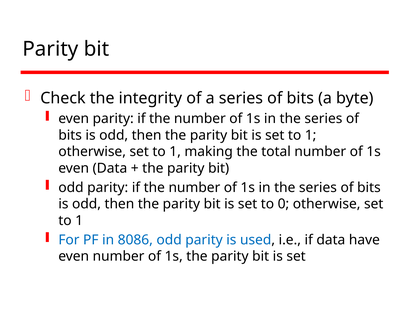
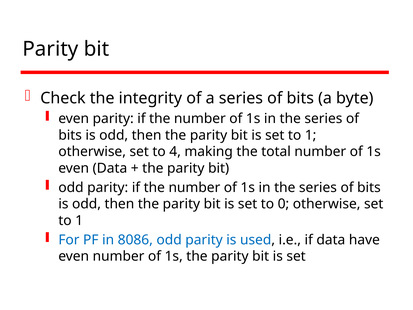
1: 1 -> 4 (175, 152)
